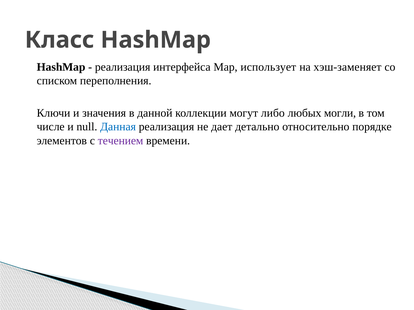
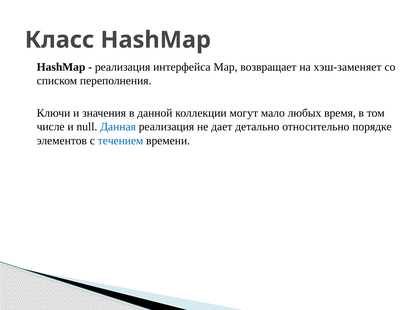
использует: использует -> возвращает (268, 67)
либо: либо -> мало (273, 113)
могли: могли -> время (340, 113)
течением colour: purple -> blue (121, 141)
